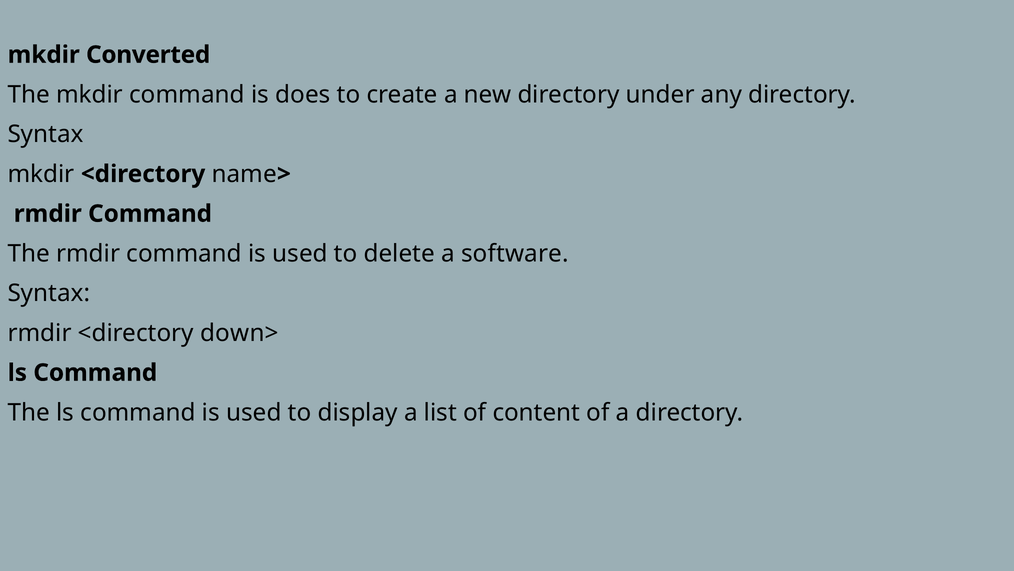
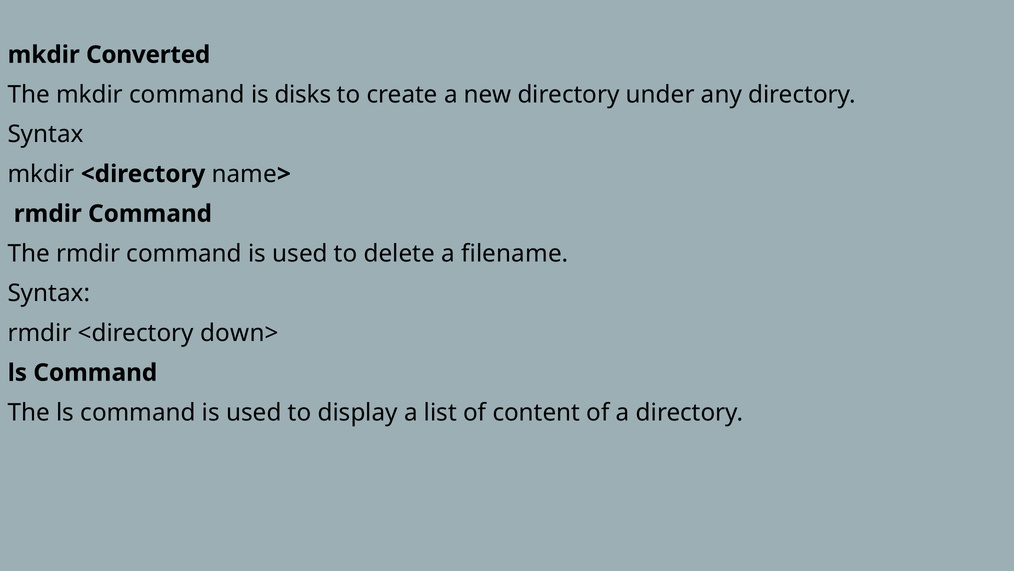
does: does -> disks (303, 94)
software: software -> filename (515, 253)
